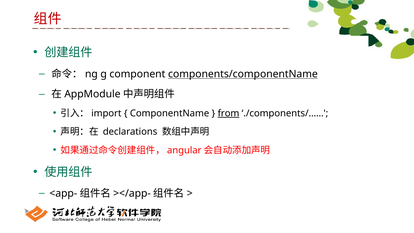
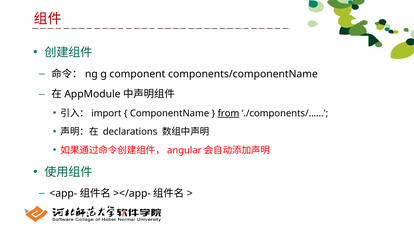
components/componentName underline: present -> none (243, 74)
